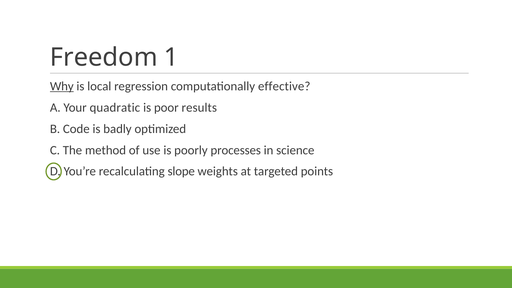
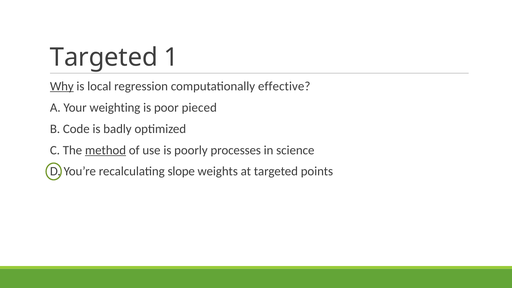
Freedom: Freedom -> Targeted (104, 57)
quadratic: quadratic -> weighting (115, 108)
results: results -> pieced (199, 108)
method underline: none -> present (106, 150)
